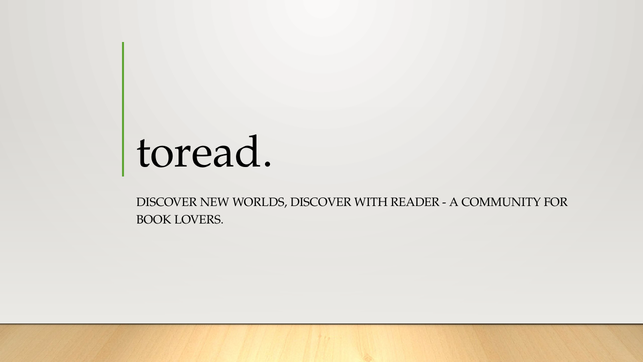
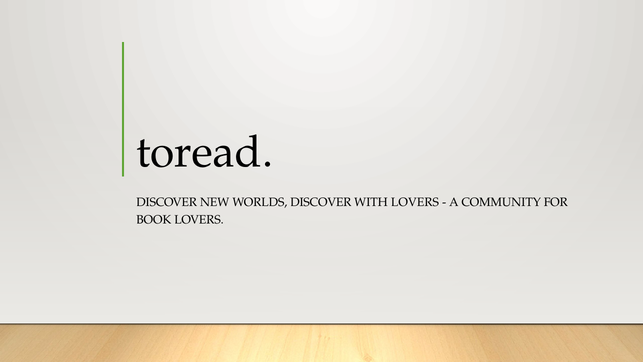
WITH READER: READER -> LOVERS (415, 202)
